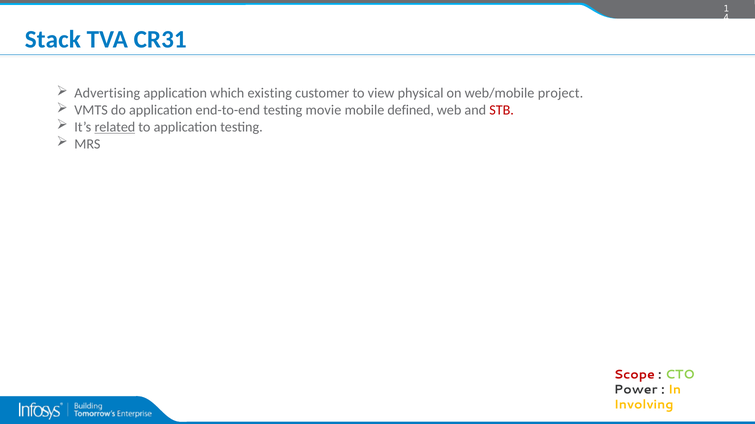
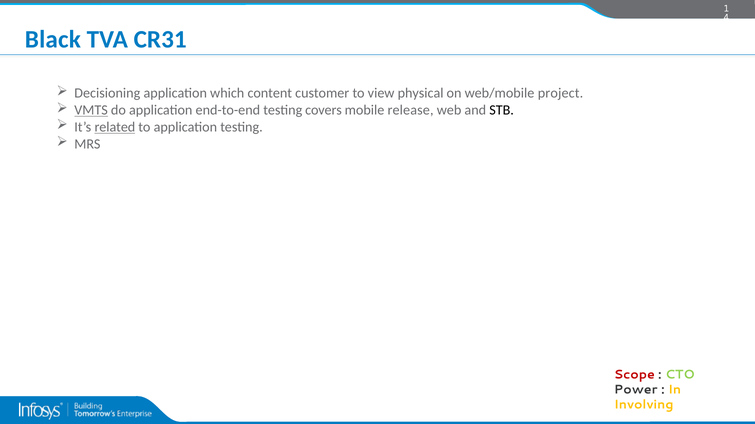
Stack: Stack -> Black (53, 39)
Advertising: Advertising -> Decisioning (107, 93)
existing: existing -> content (270, 93)
VMTS underline: none -> present (91, 110)
movie: movie -> covers (324, 110)
defined: defined -> release (411, 110)
STB colour: red -> black (502, 110)
